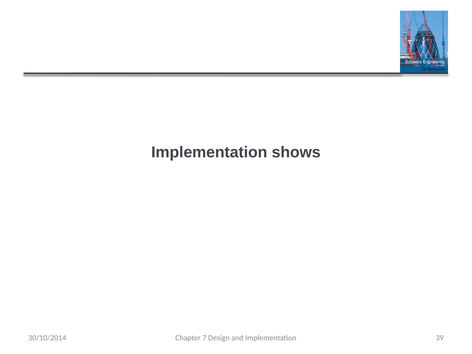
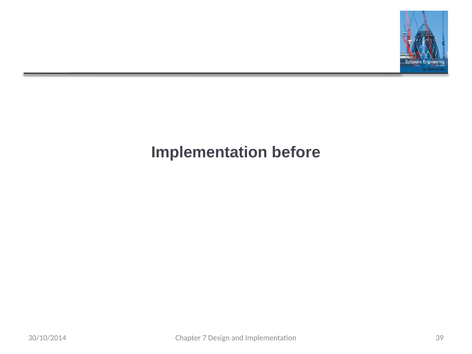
shows: shows -> before (296, 152)
